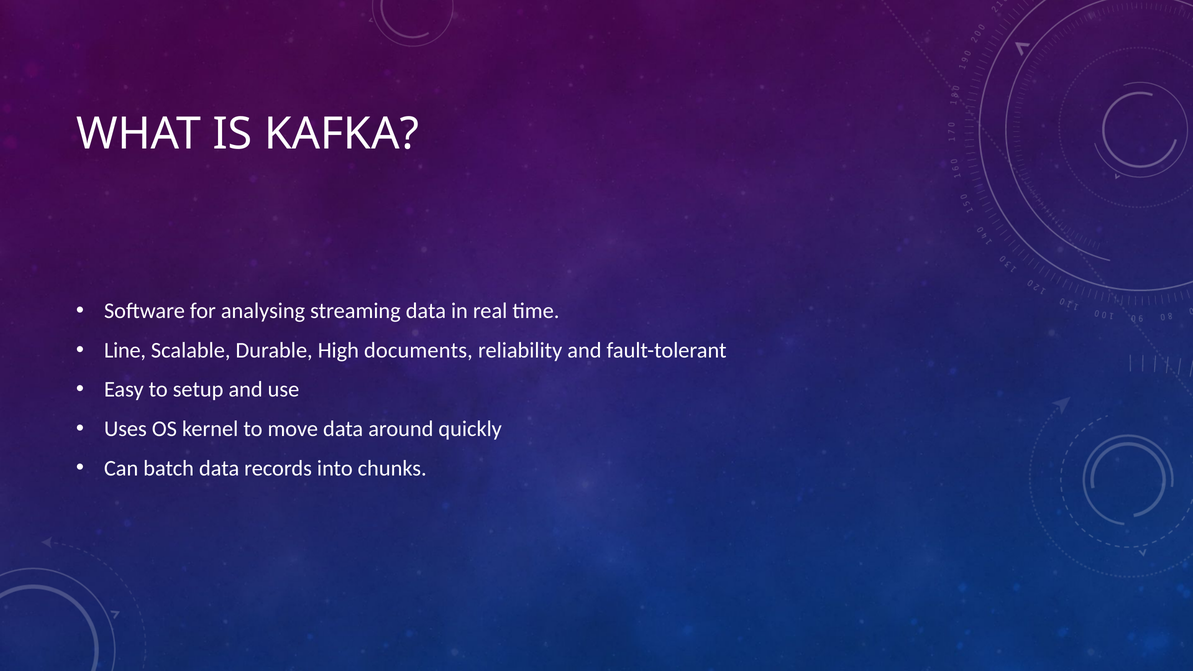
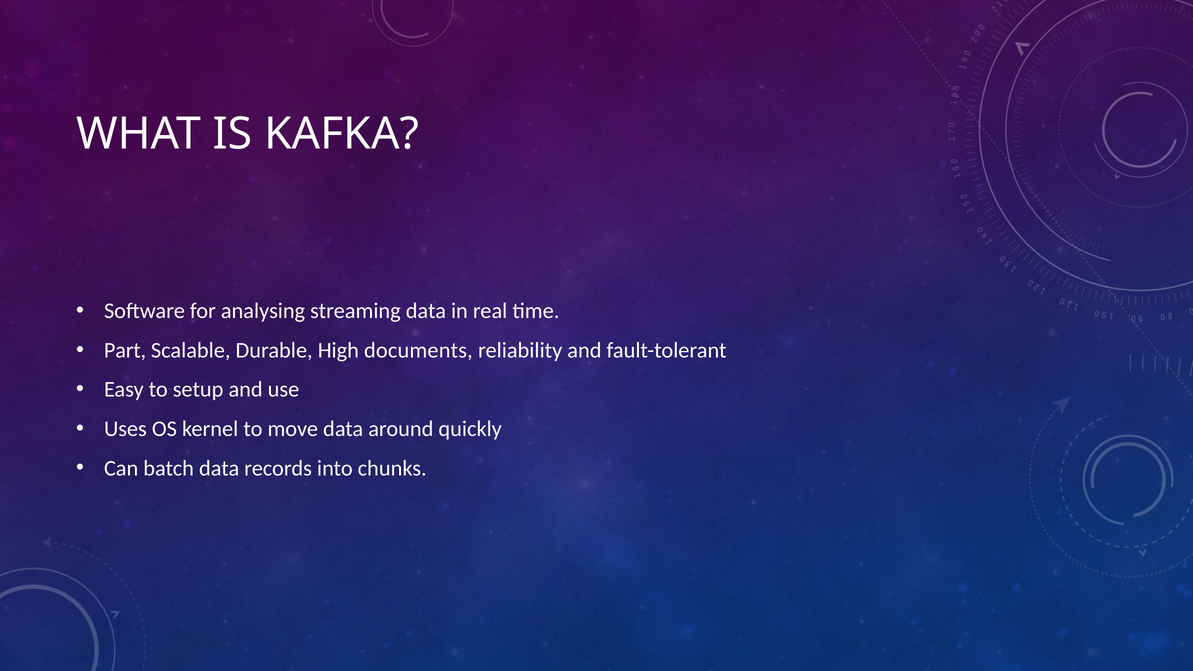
Line: Line -> Part (125, 350)
